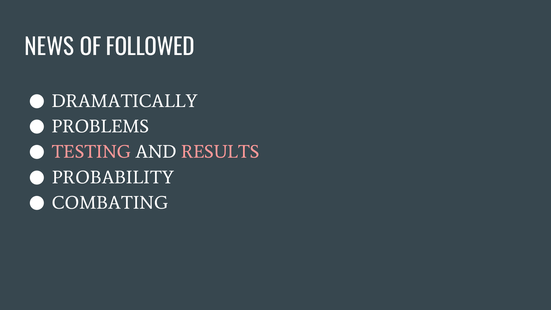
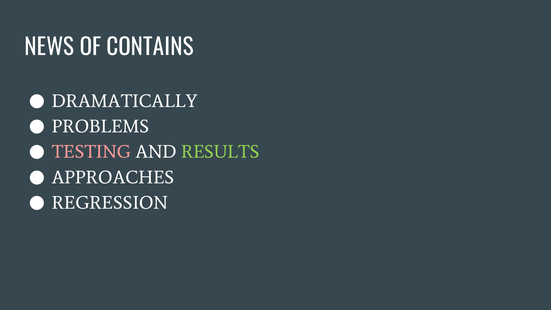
FOLLOWED: FOLLOWED -> CONTAINS (150, 48)
RESULTS colour: pink -> light green (220, 152)
PROBABILITY: PROBABILITY -> APPROACHES (113, 177)
COMBATING: COMBATING -> REGRESSION (110, 203)
